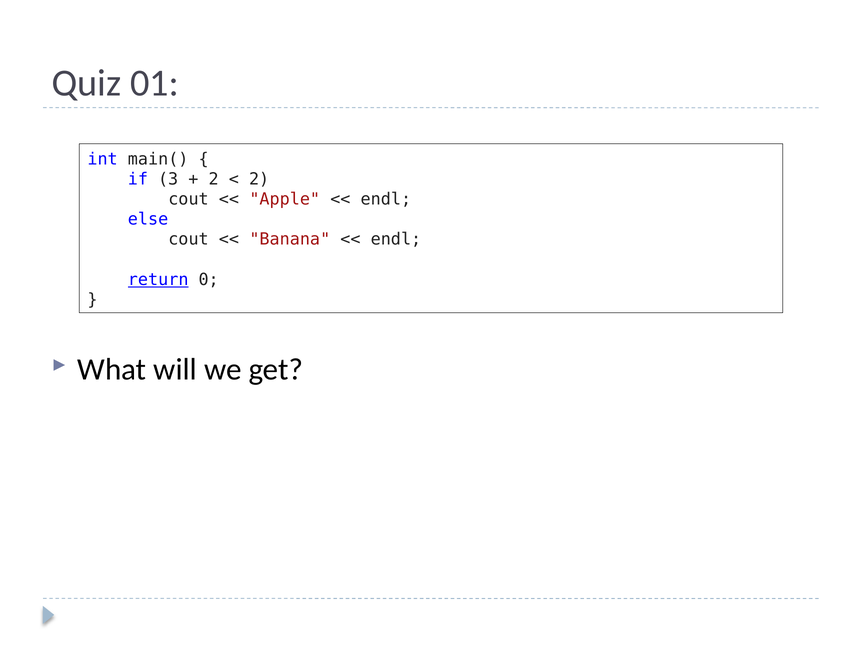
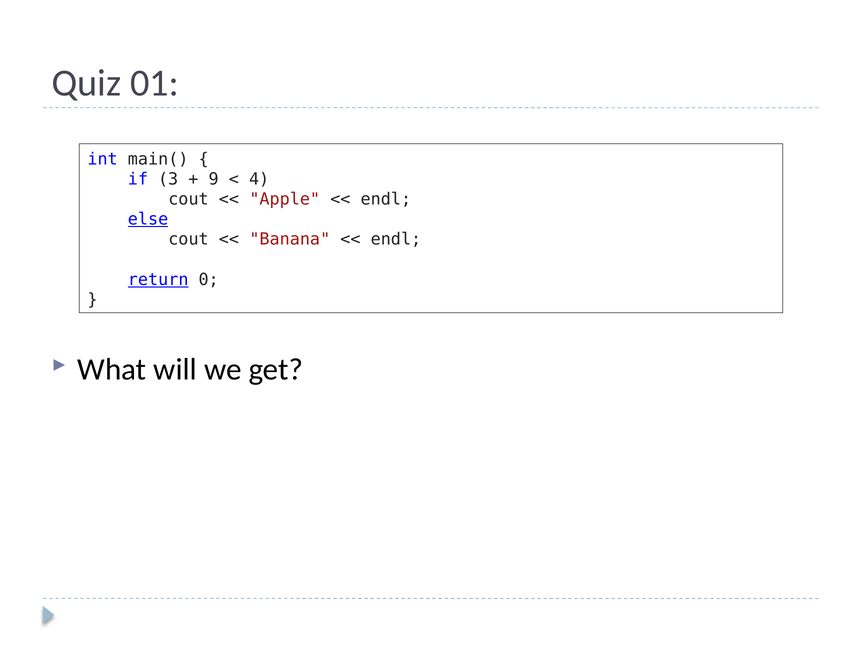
2: 2 -> 9 (214, 179)
2: 2 -> 4 (259, 179)
else underline: none -> present (148, 219)
